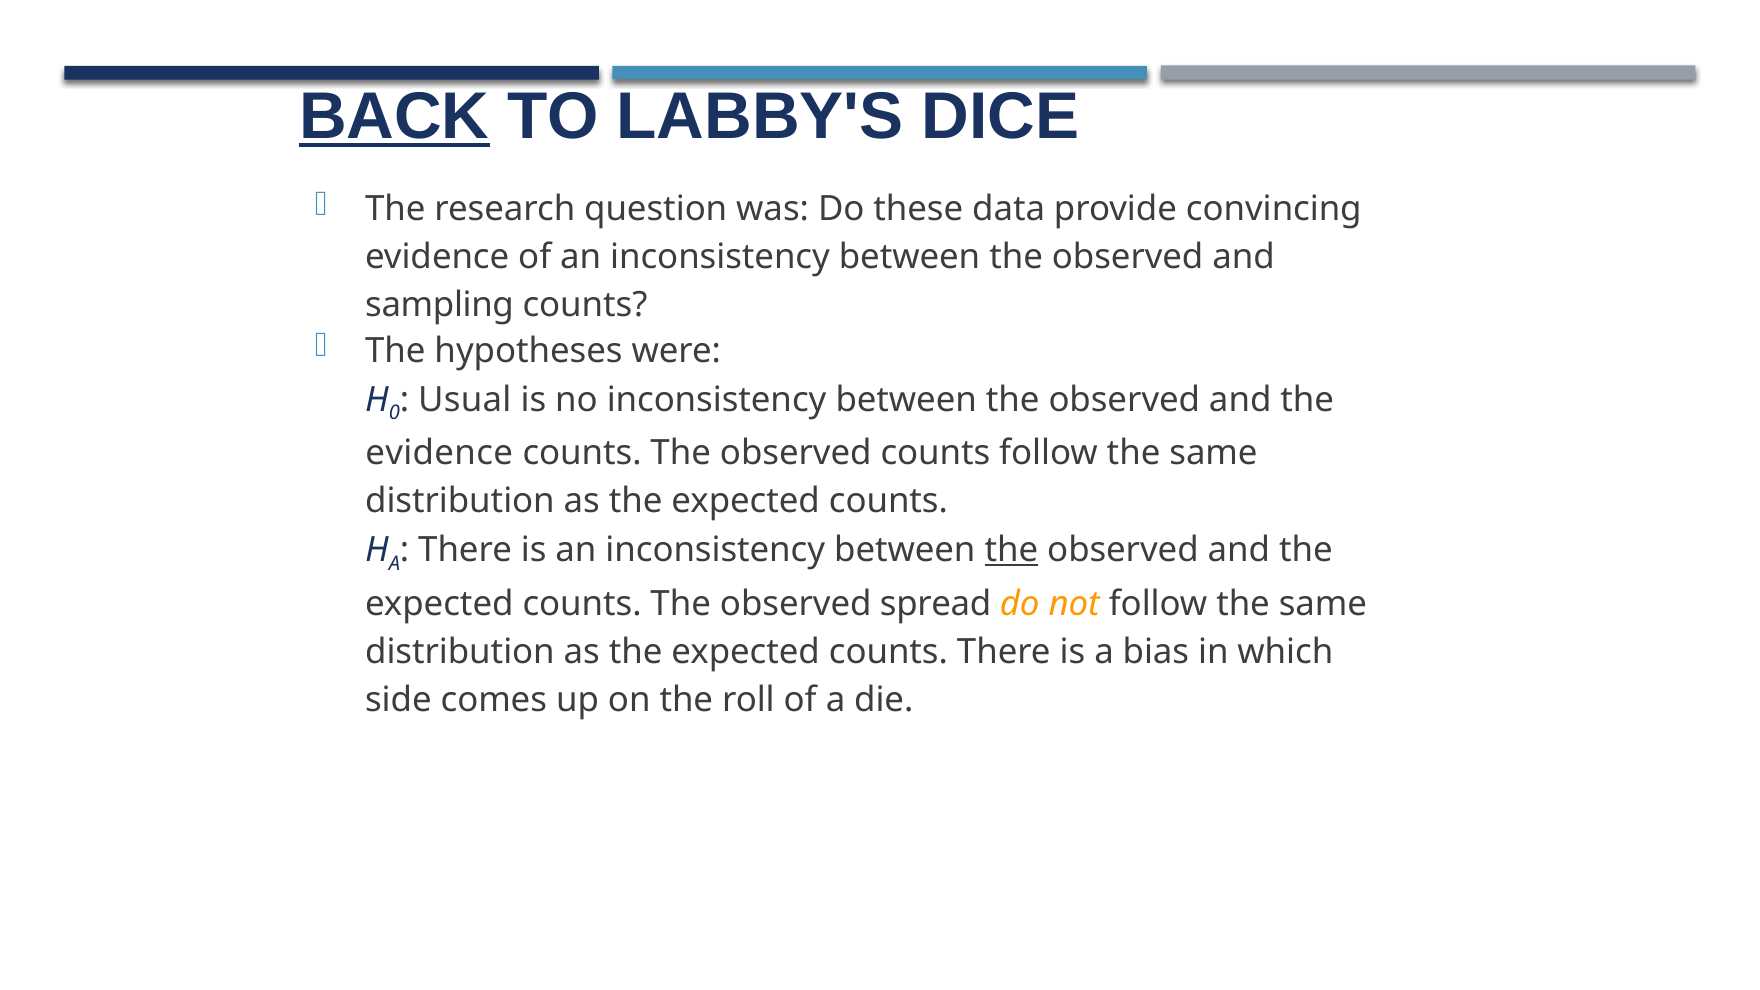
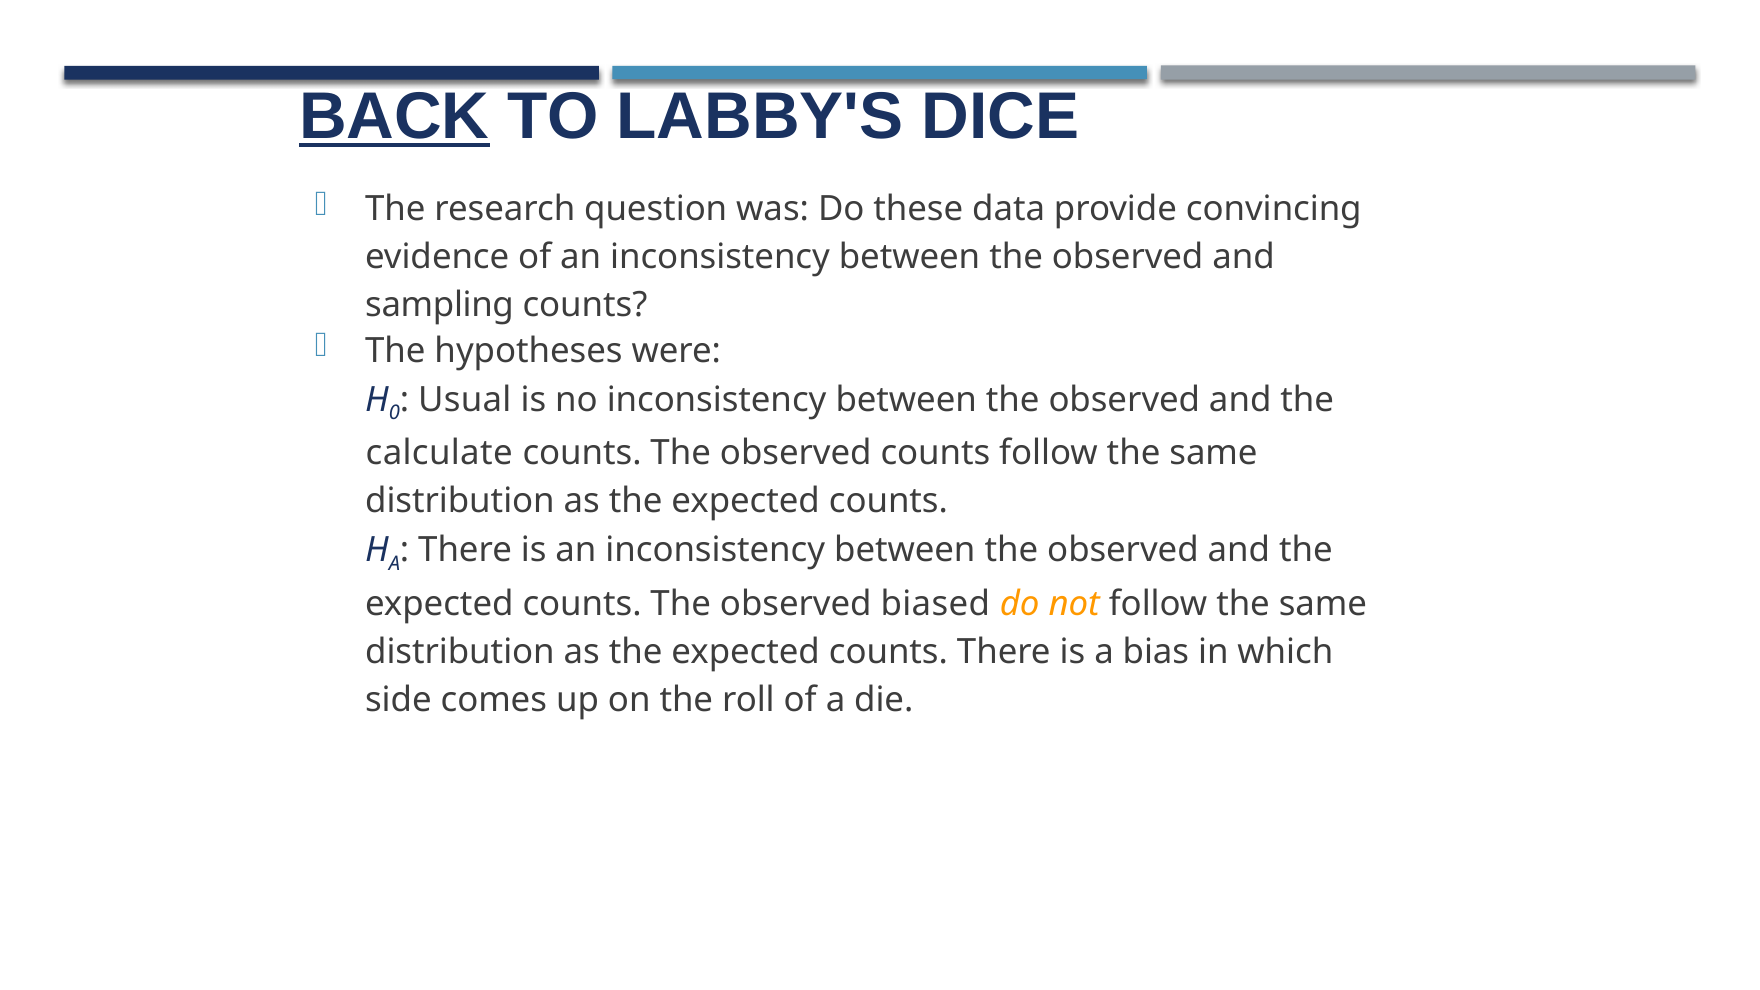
evidence: evidence -> calculate (439, 453)
the underline: present -> none (1011, 550)
spread: spread -> biased (935, 604)
